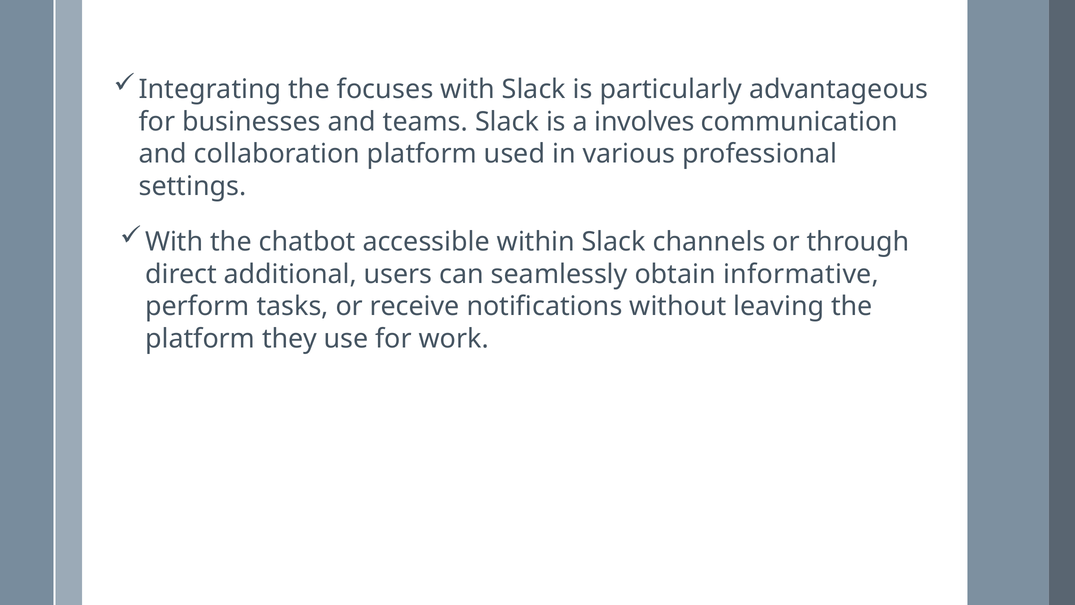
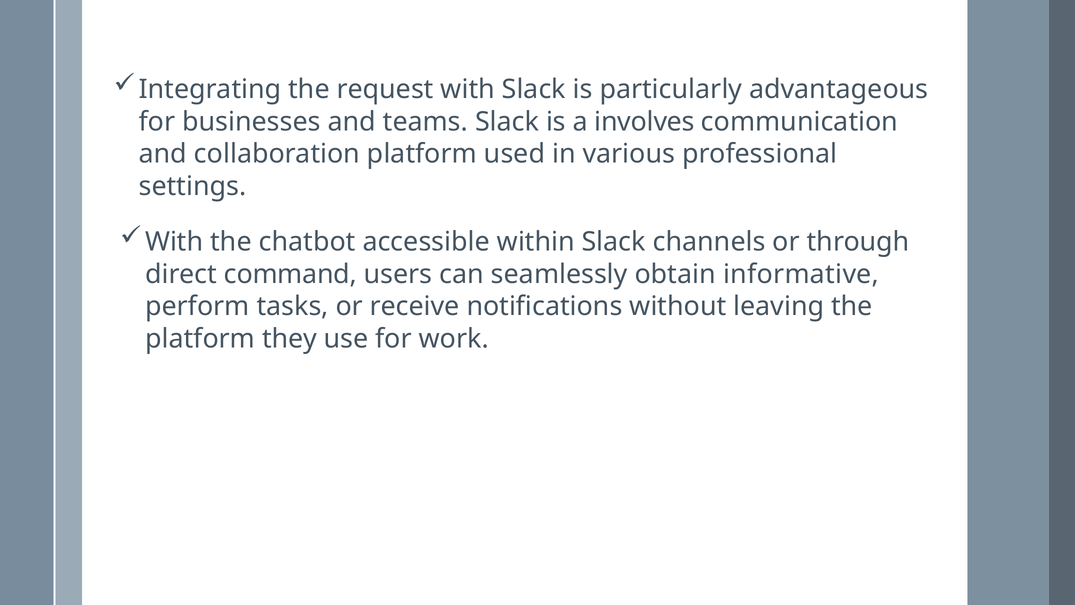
focuses: focuses -> request (385, 89)
additional: additional -> command (290, 274)
